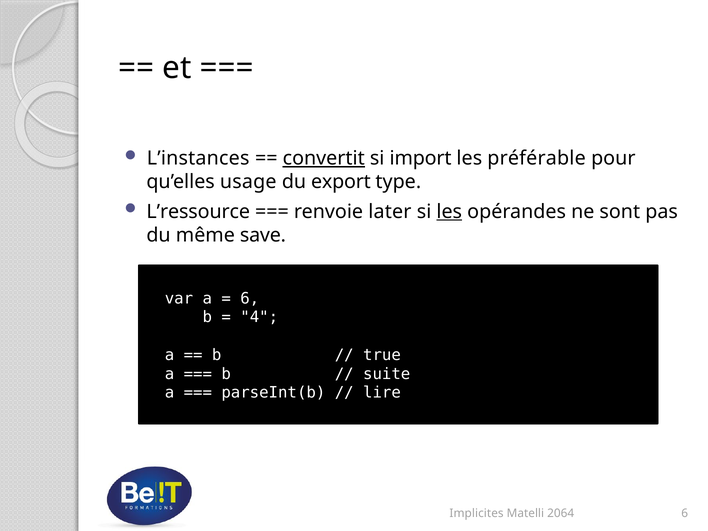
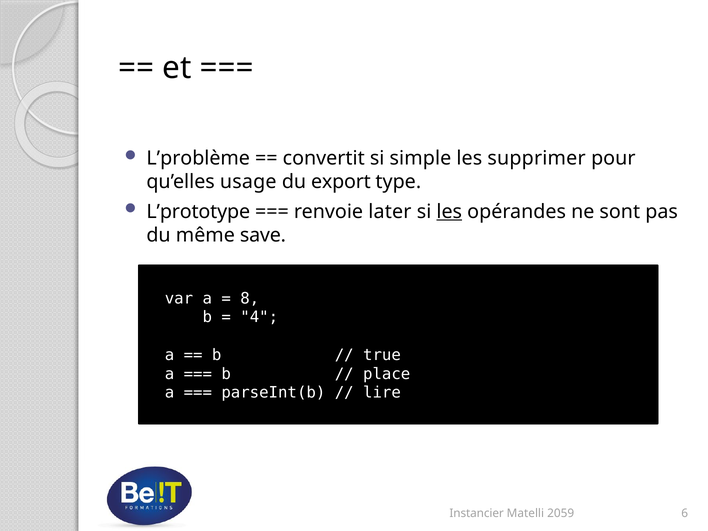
L’instances: L’instances -> L’problème (198, 158)
convertit underline: present -> none (324, 158)
import: import -> simple (420, 158)
préférable: préférable -> supprimer (537, 158)
L’ressource: L’ressource -> L’prototype (198, 212)
6: 6 -> 8 (250, 298)
suite: suite -> place (387, 374)
Implicites: Implicites -> Instancier (477, 513)
2064: 2064 -> 2059 (561, 513)
